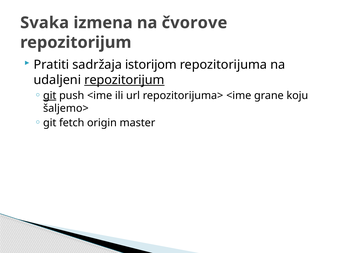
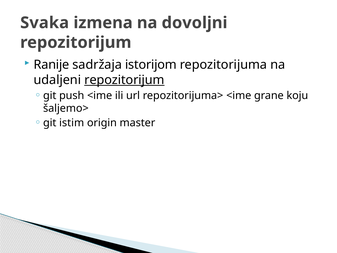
čvorove: čvorove -> dovoljni (195, 23)
Pratiti: Pratiti -> Ranije (51, 65)
git underline: present -> none (50, 95)
fetch: fetch -> istim (72, 123)
